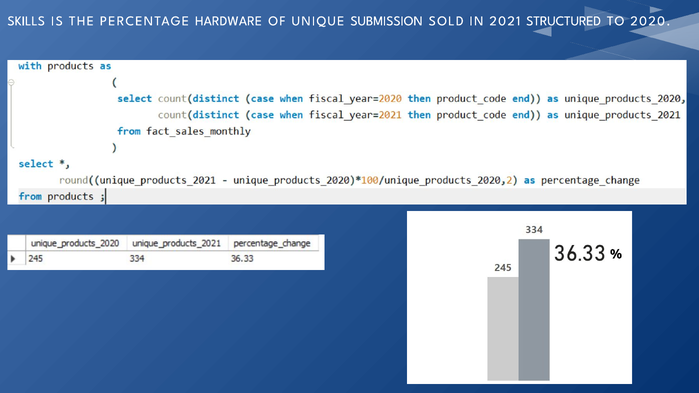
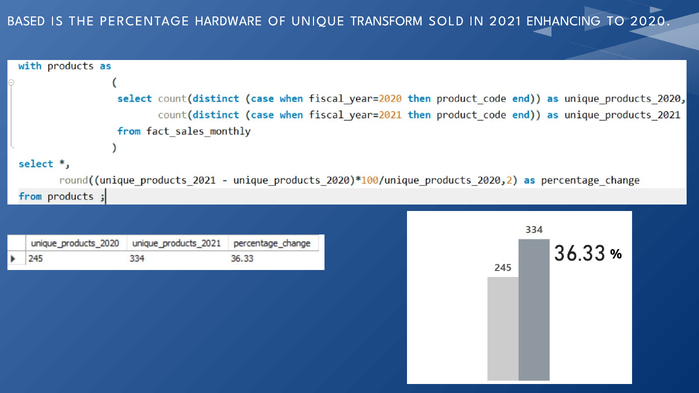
SKILLS: SKILLS -> BASED (26, 21)
SUBMISSION: SUBMISSION -> TRANSFORM (387, 21)
STRUCTURED: STRUCTURED -> ENHANCING (564, 21)
